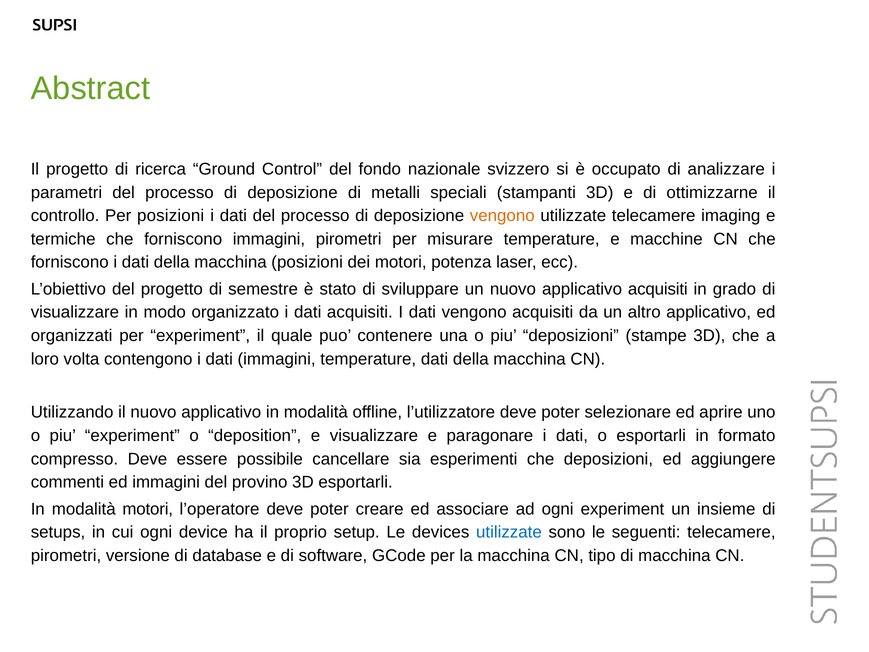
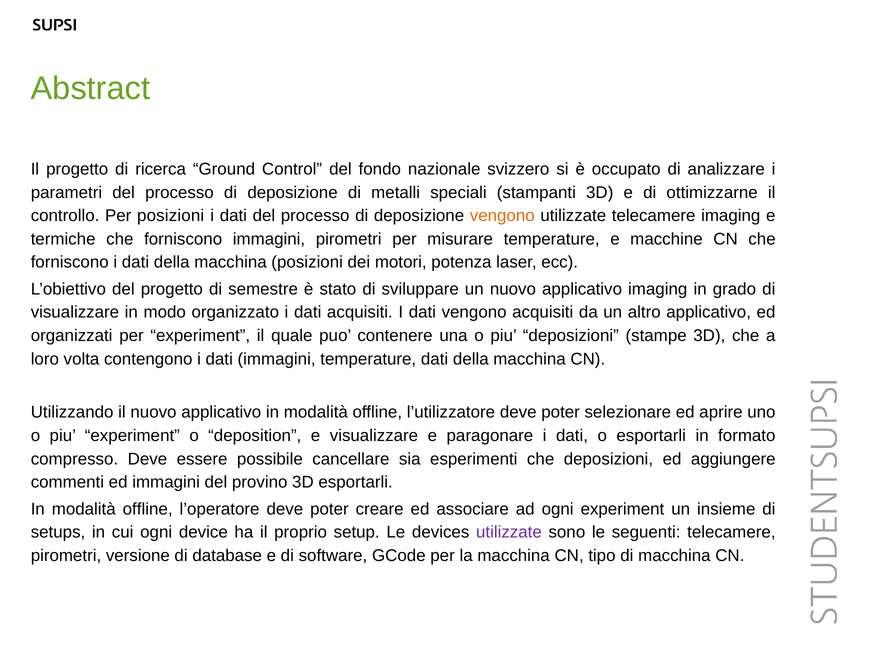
applicativo acquisiti: acquisiti -> imaging (658, 289)
motori: motori -> offline (148, 509)
utilizzate colour: blue -> purple (509, 532)
